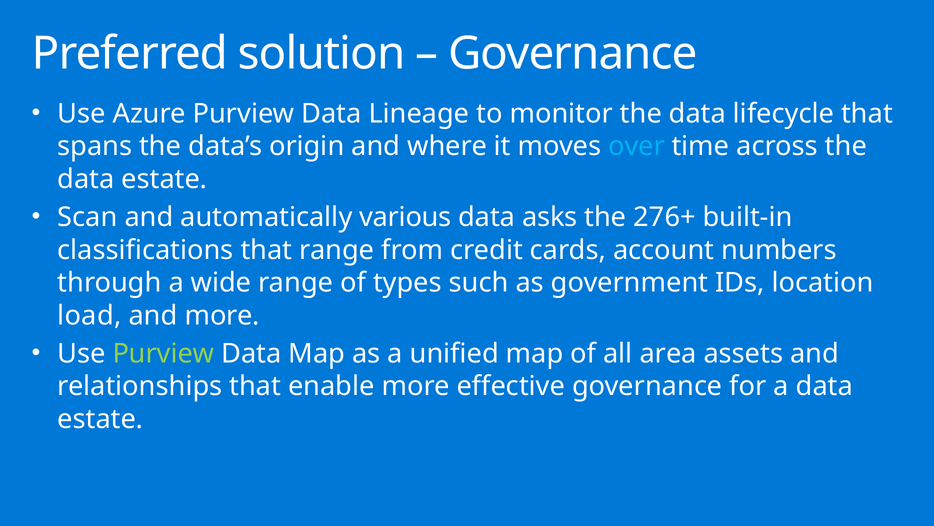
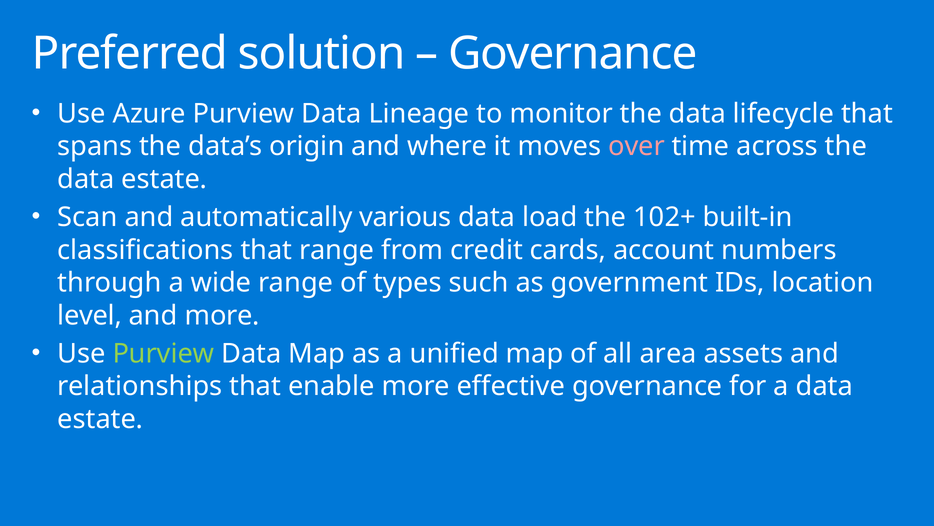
over colour: light blue -> pink (637, 146)
asks: asks -> load (550, 217)
276+: 276+ -> 102+ (665, 217)
load: load -> level (90, 315)
